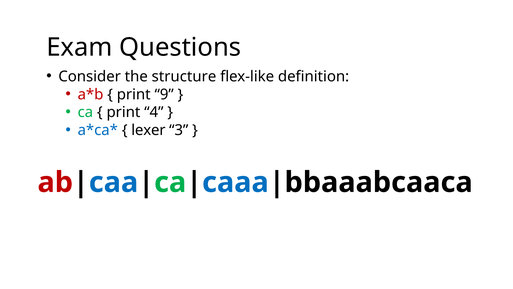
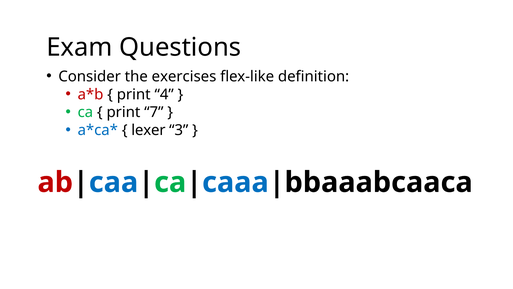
structure: structure -> exercises (184, 76)
9: 9 -> 4 (164, 94)
4: 4 -> 7 (154, 112)
